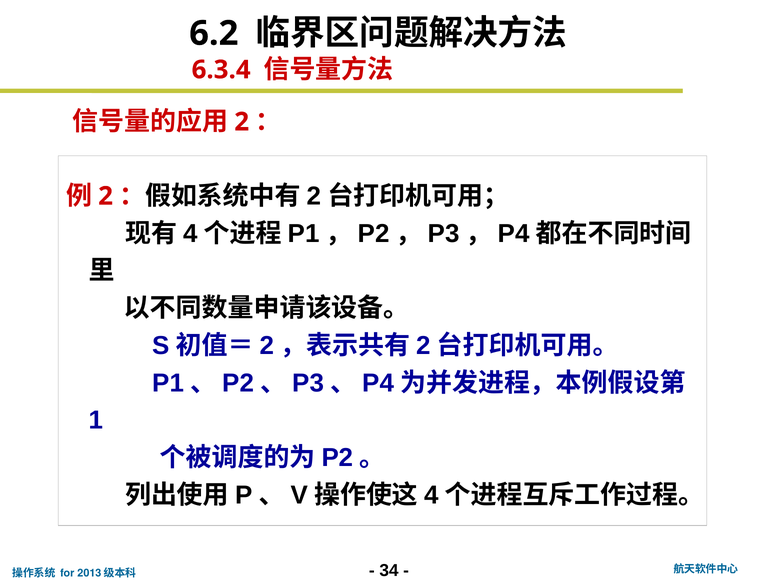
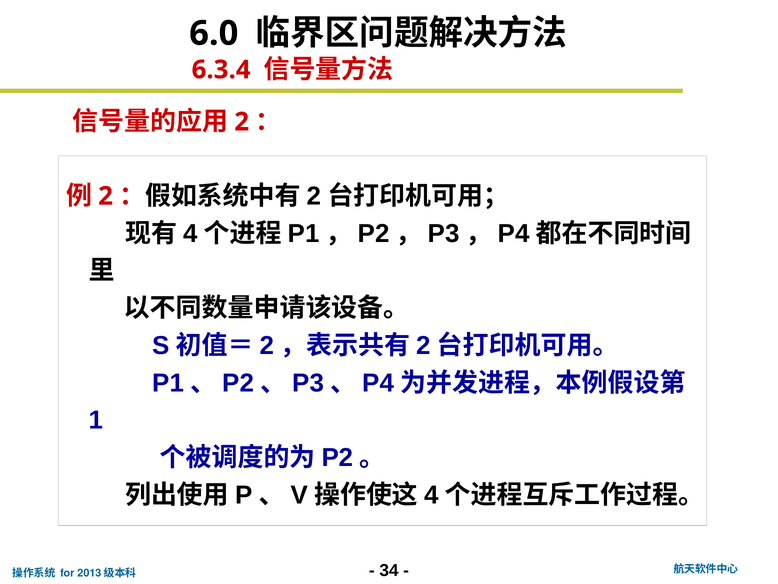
6.2: 6.2 -> 6.0 (214, 33)
